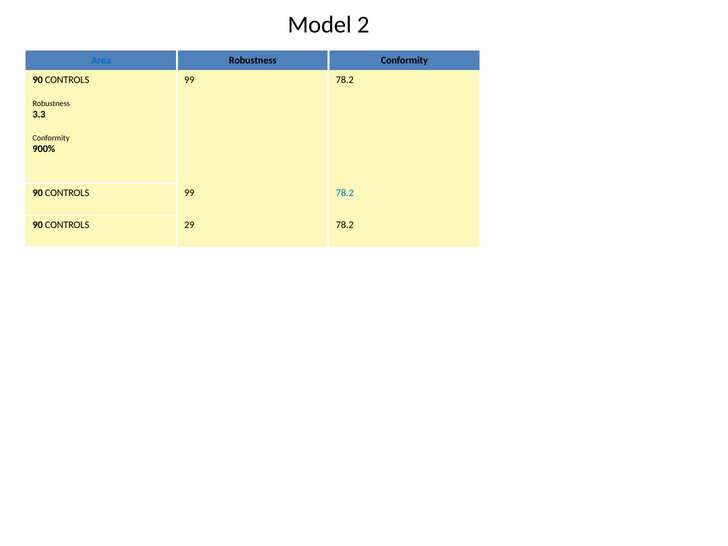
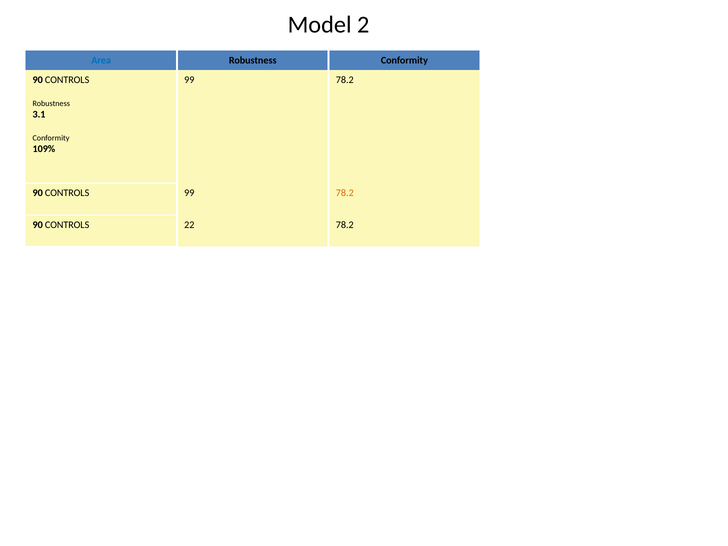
3.3: 3.3 -> 3.1 (39, 114)
900%: 900% -> 109% (44, 149)
78.2 colour: blue -> orange (345, 193)
29: 29 -> 22 (189, 225)
